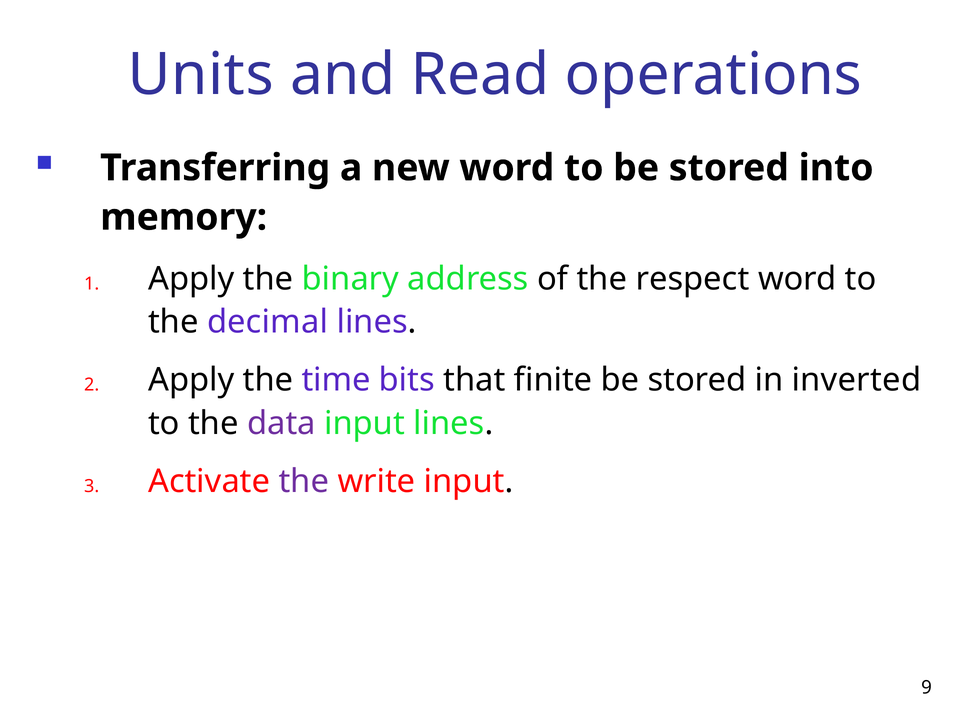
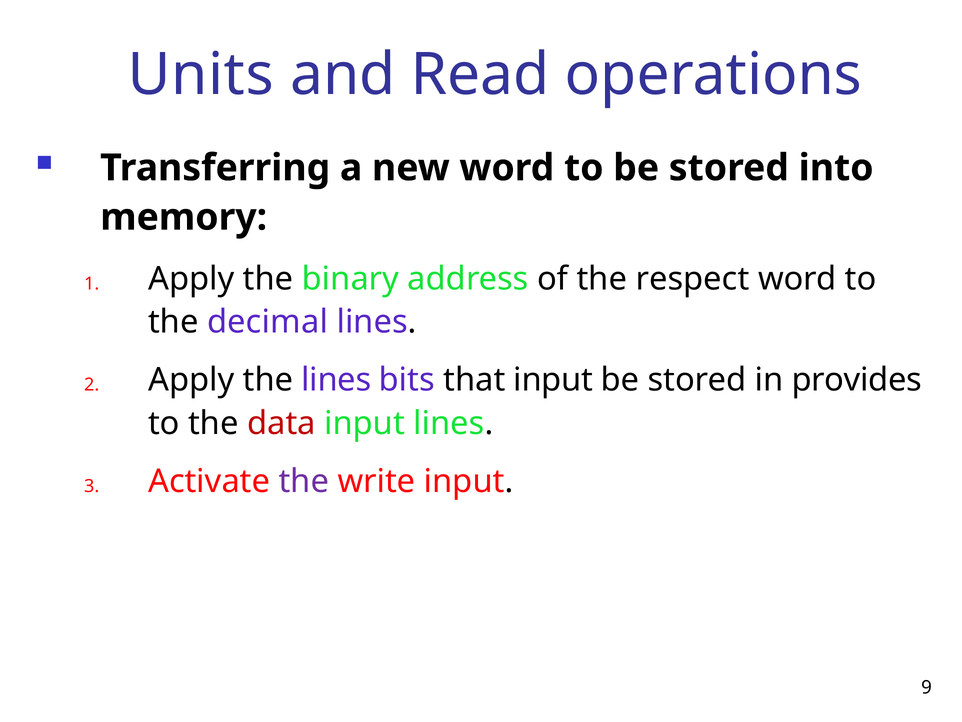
the time: time -> lines (336, 380)
that finite: finite -> input (553, 380)
inverted: inverted -> provides (857, 380)
data colour: purple -> red (281, 423)
